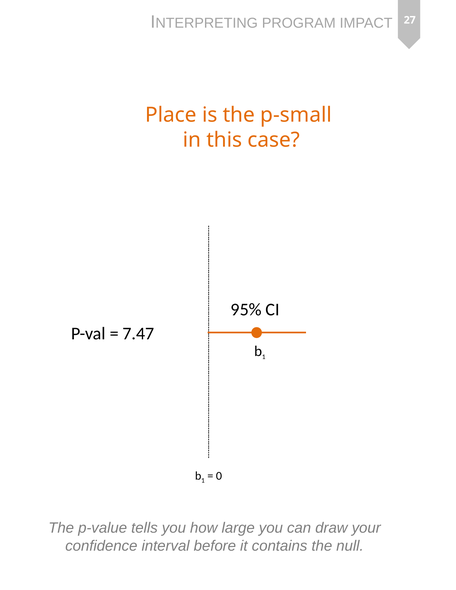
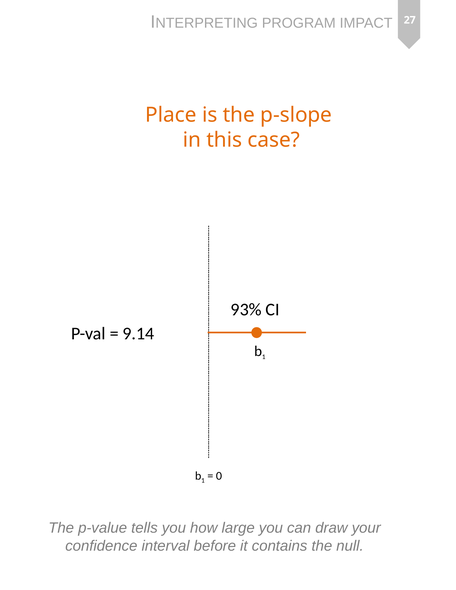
p-small: p-small -> p-slope (296, 115)
95%: 95% -> 93% (246, 310)
7.47: 7.47 -> 9.14 (138, 334)
